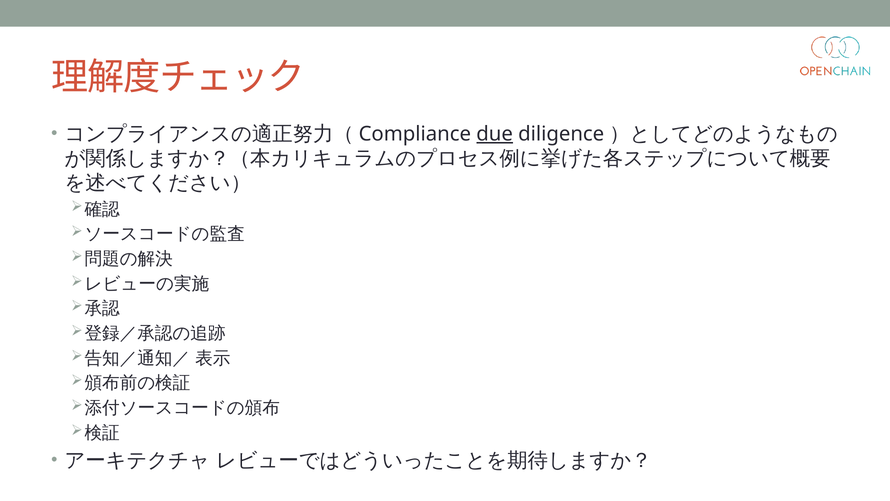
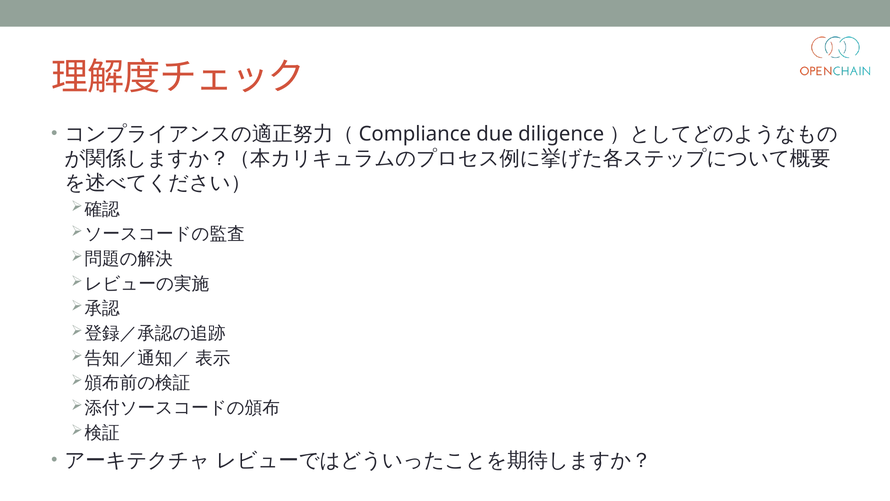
due underline: present -> none (495, 134)
